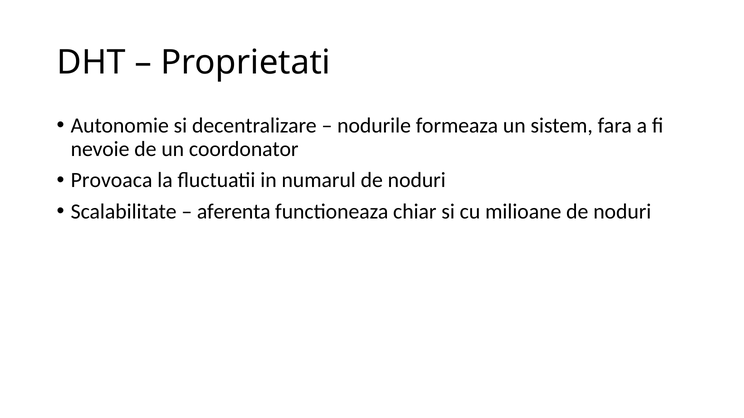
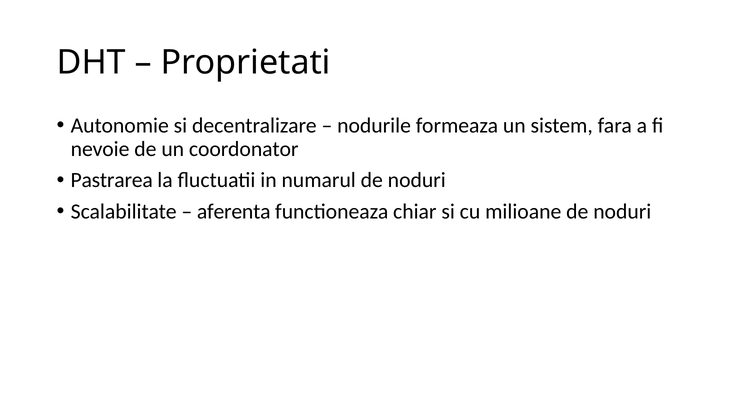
Provoaca: Provoaca -> Pastrarea (112, 180)
